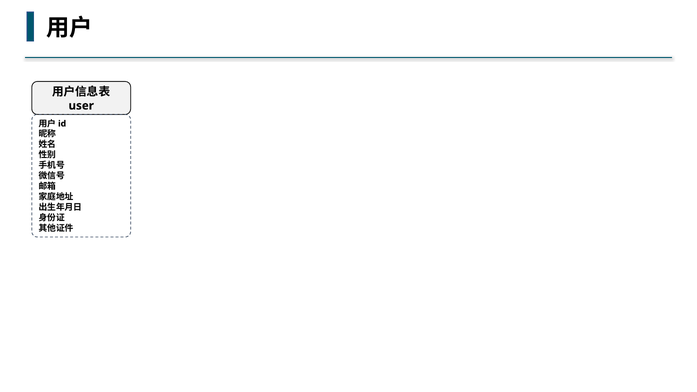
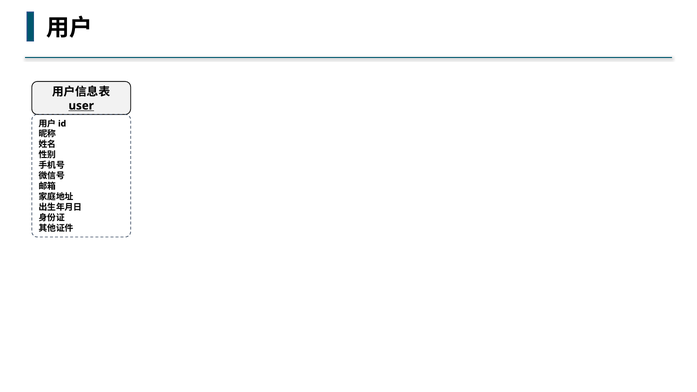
user underline: none -> present (81, 106)
